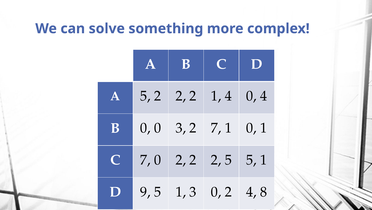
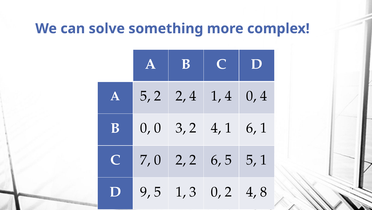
5 2 2 2: 2 -> 4 (193, 96)
3 2 7: 7 -> 4 (216, 128)
1 0: 0 -> 6 (251, 128)
0 2 2 2: 2 -> 6 (216, 159)
